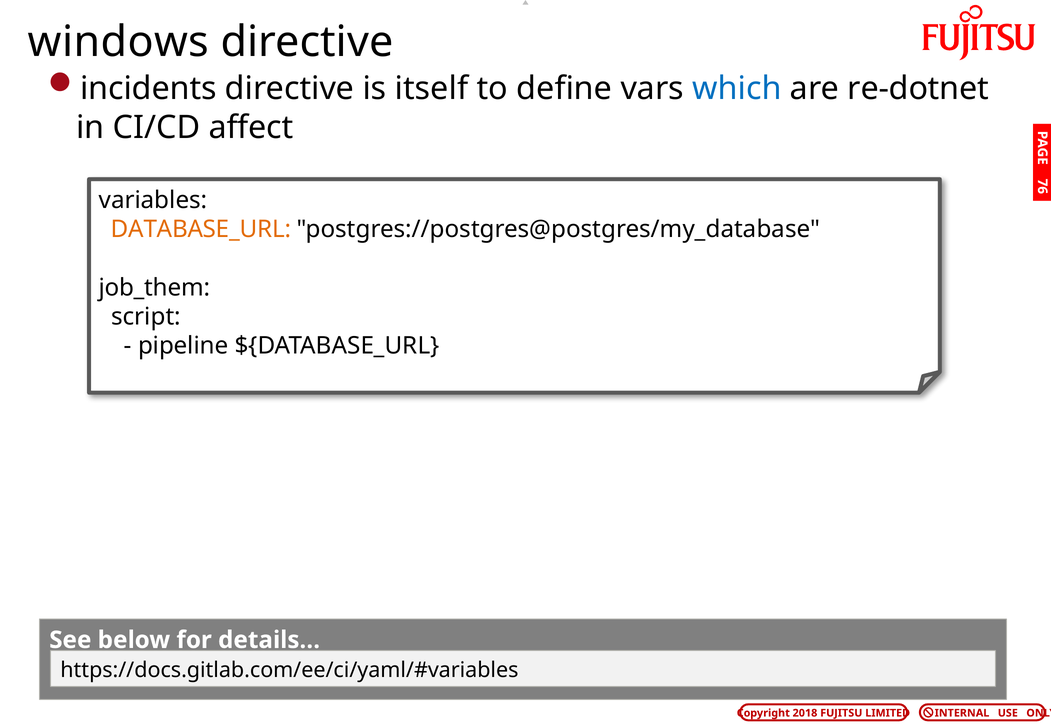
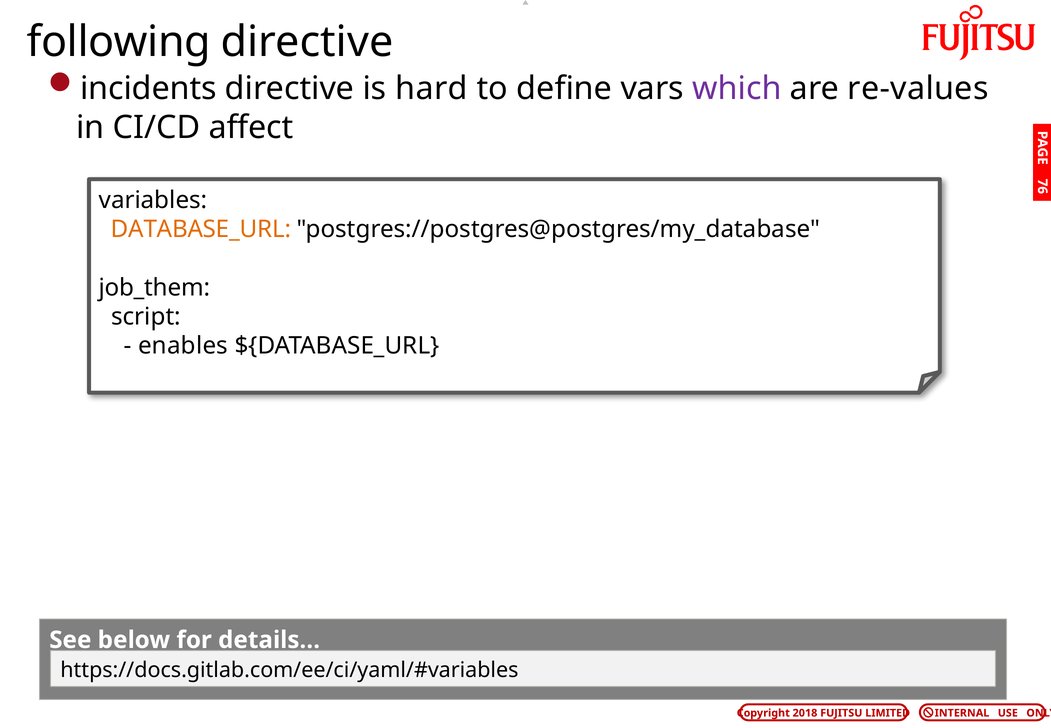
windows: windows -> following (119, 42)
itself: itself -> hard (431, 88)
which colour: blue -> purple (737, 88)
re-dotnet: re-dotnet -> re-values (918, 88)
pipeline: pipeline -> enables (183, 346)
